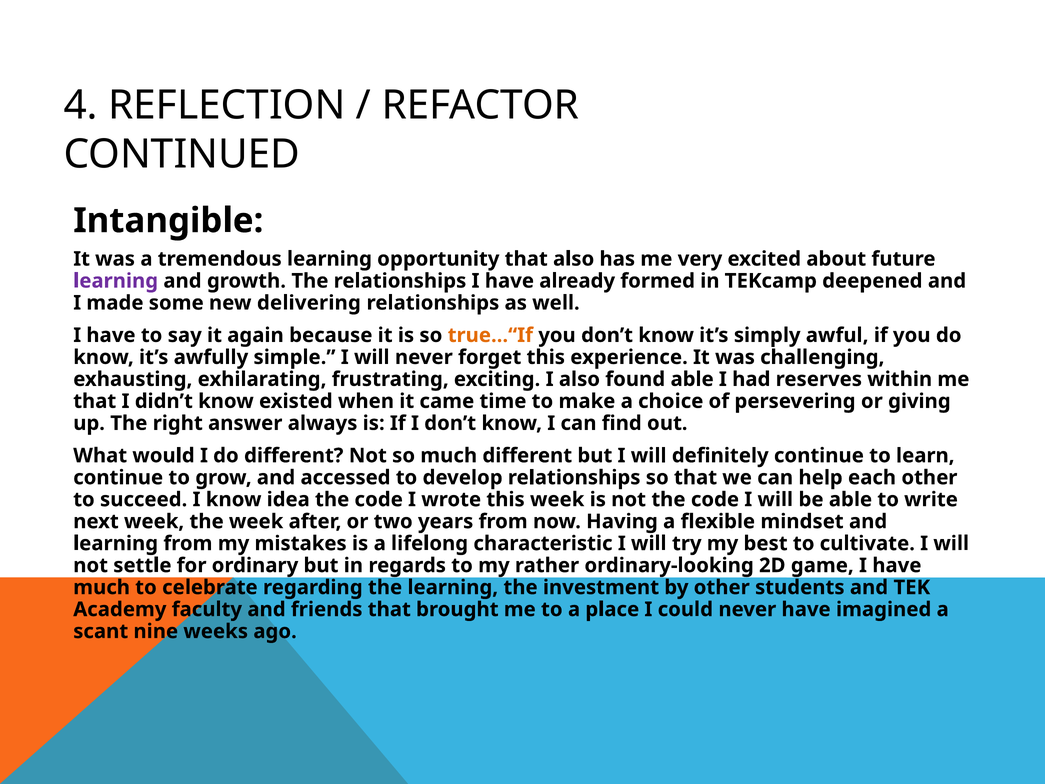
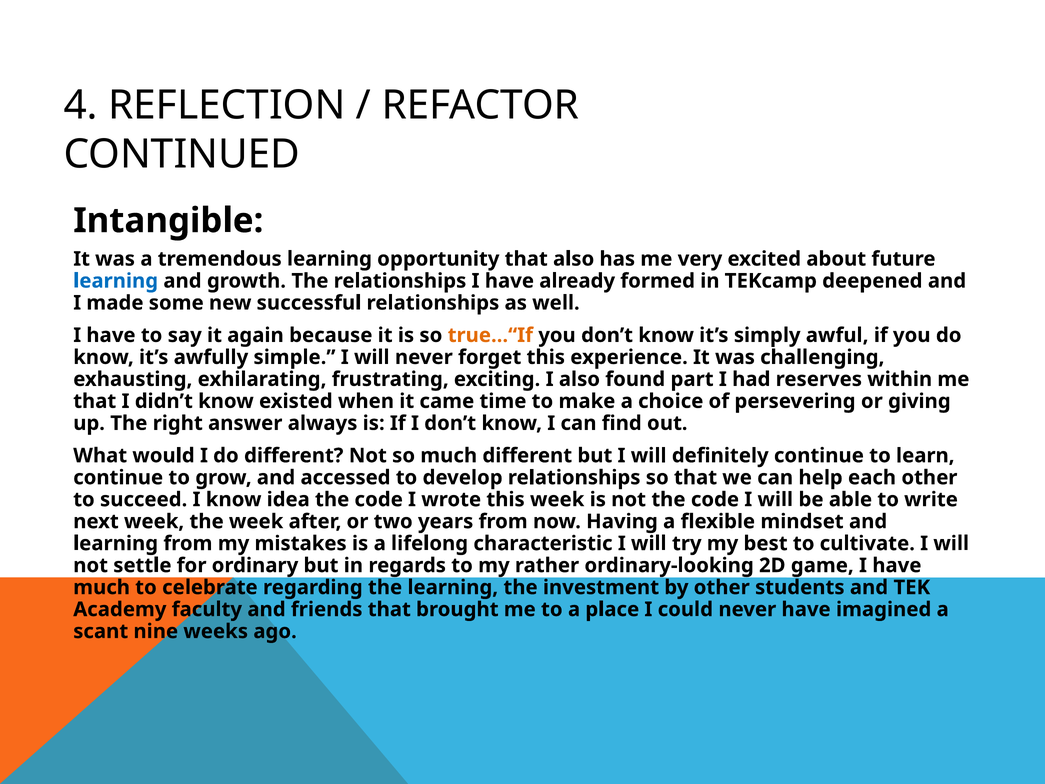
learning colour: purple -> blue (116, 281)
delivering: delivering -> successful (309, 303)
found able: able -> part (692, 379)
